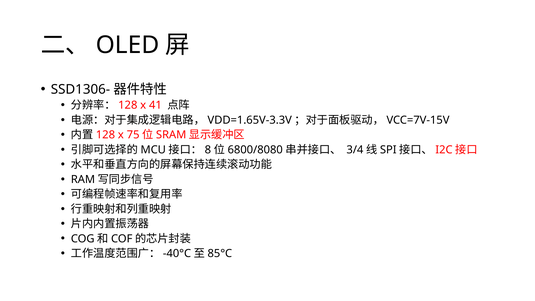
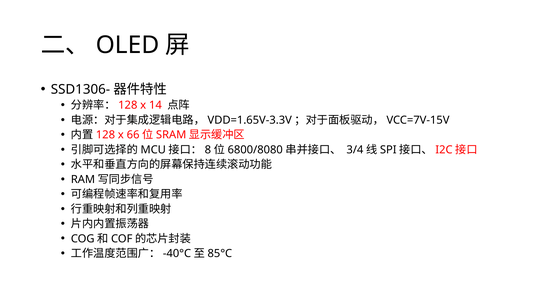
41: 41 -> 14 (155, 105)
75: 75 -> 66 (133, 135)
